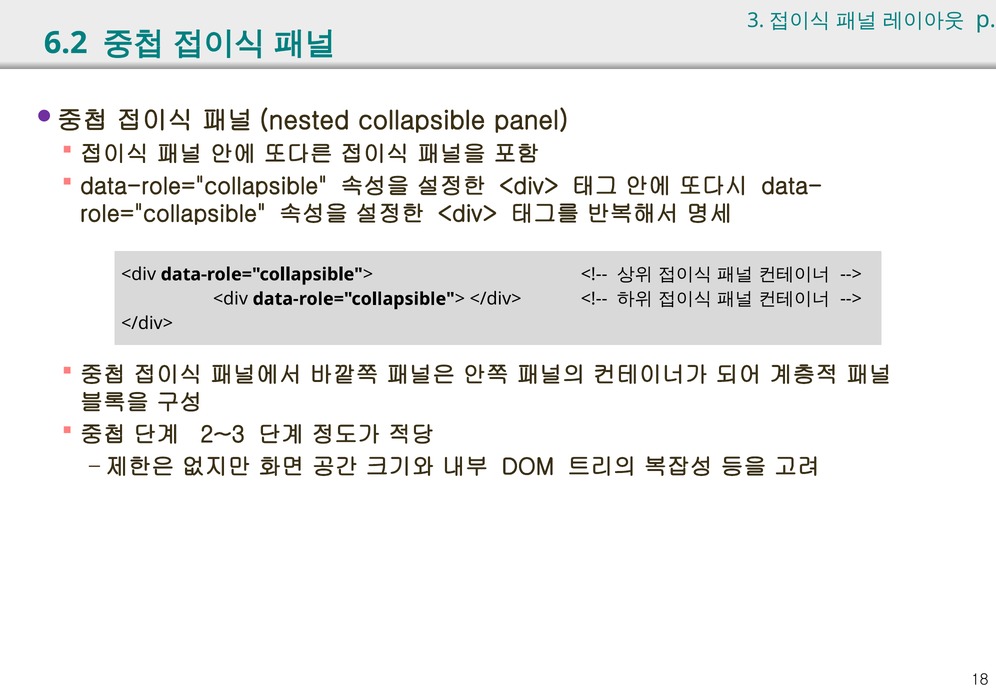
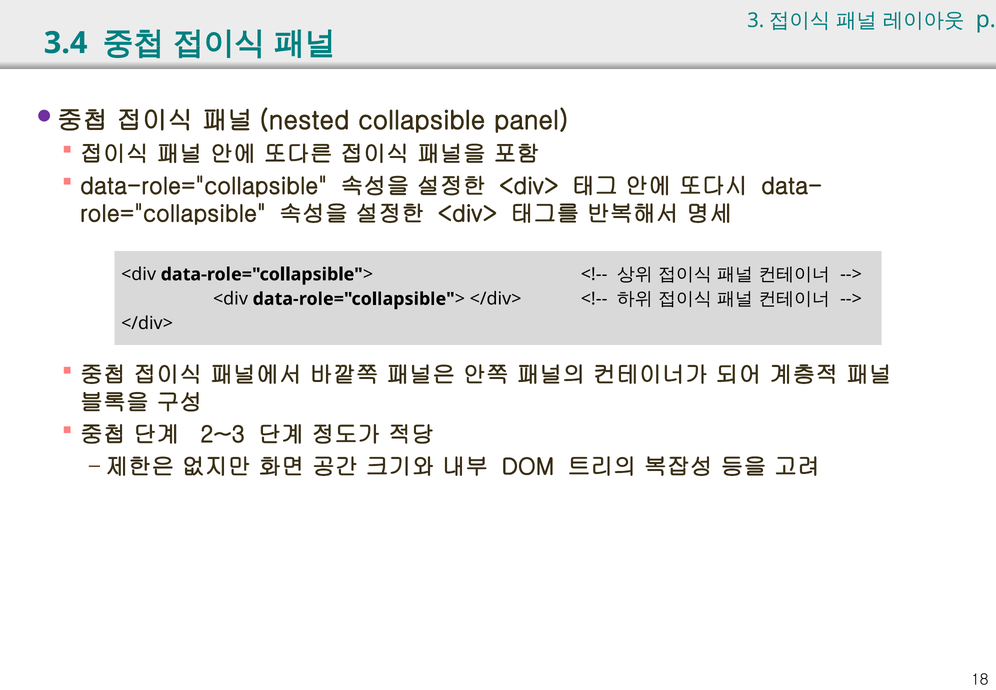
6.2: 6.2 -> 3.4 (66, 43)
